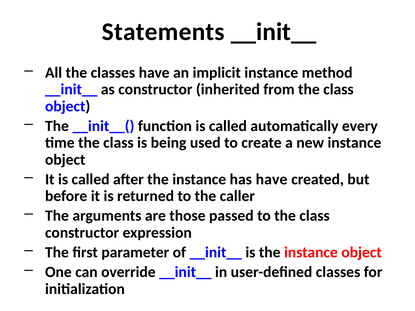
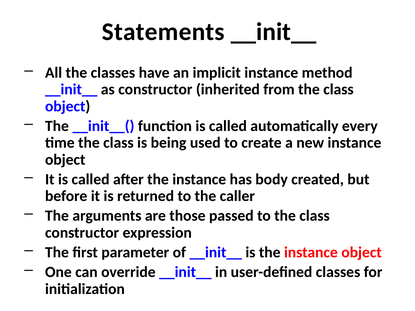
has have: have -> body (272, 179)
